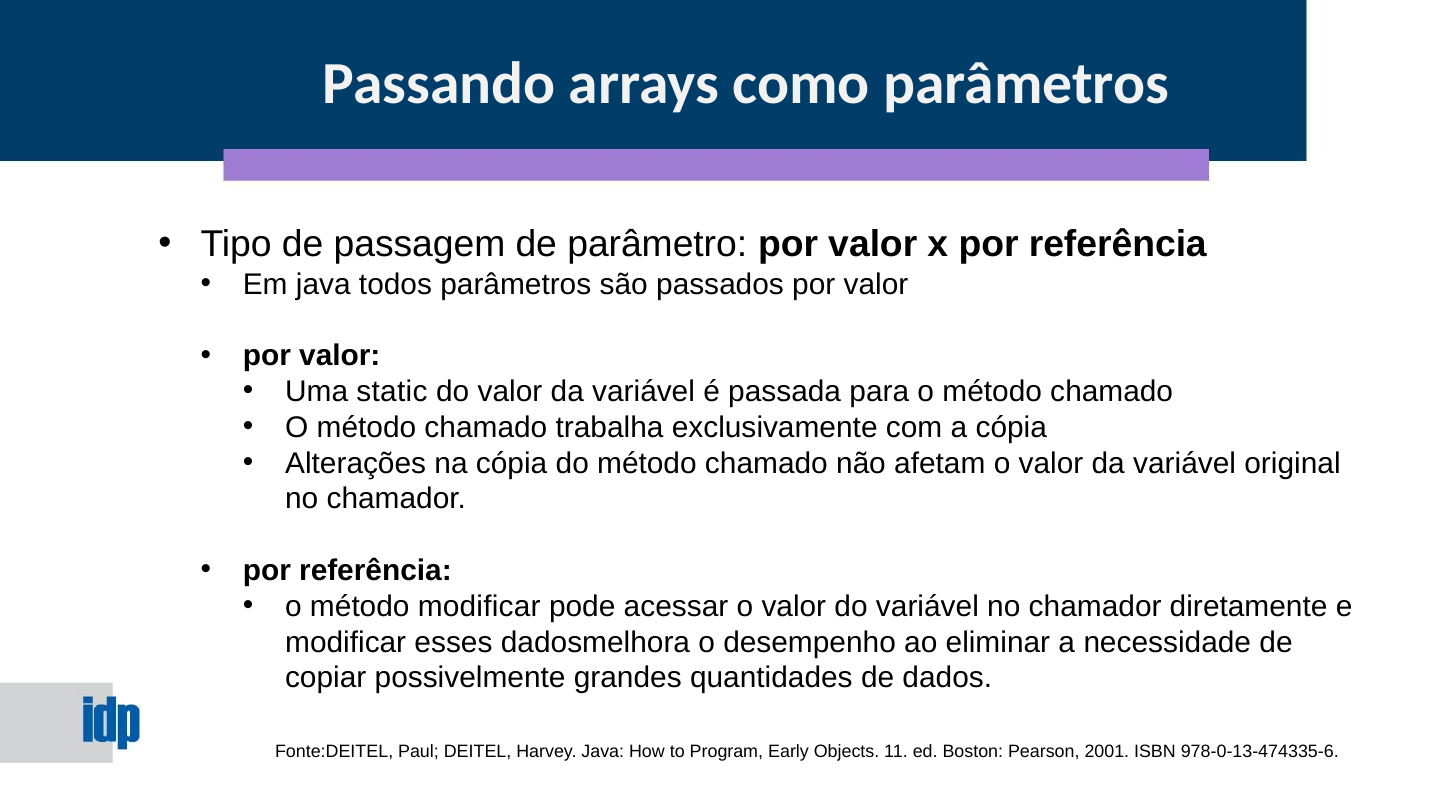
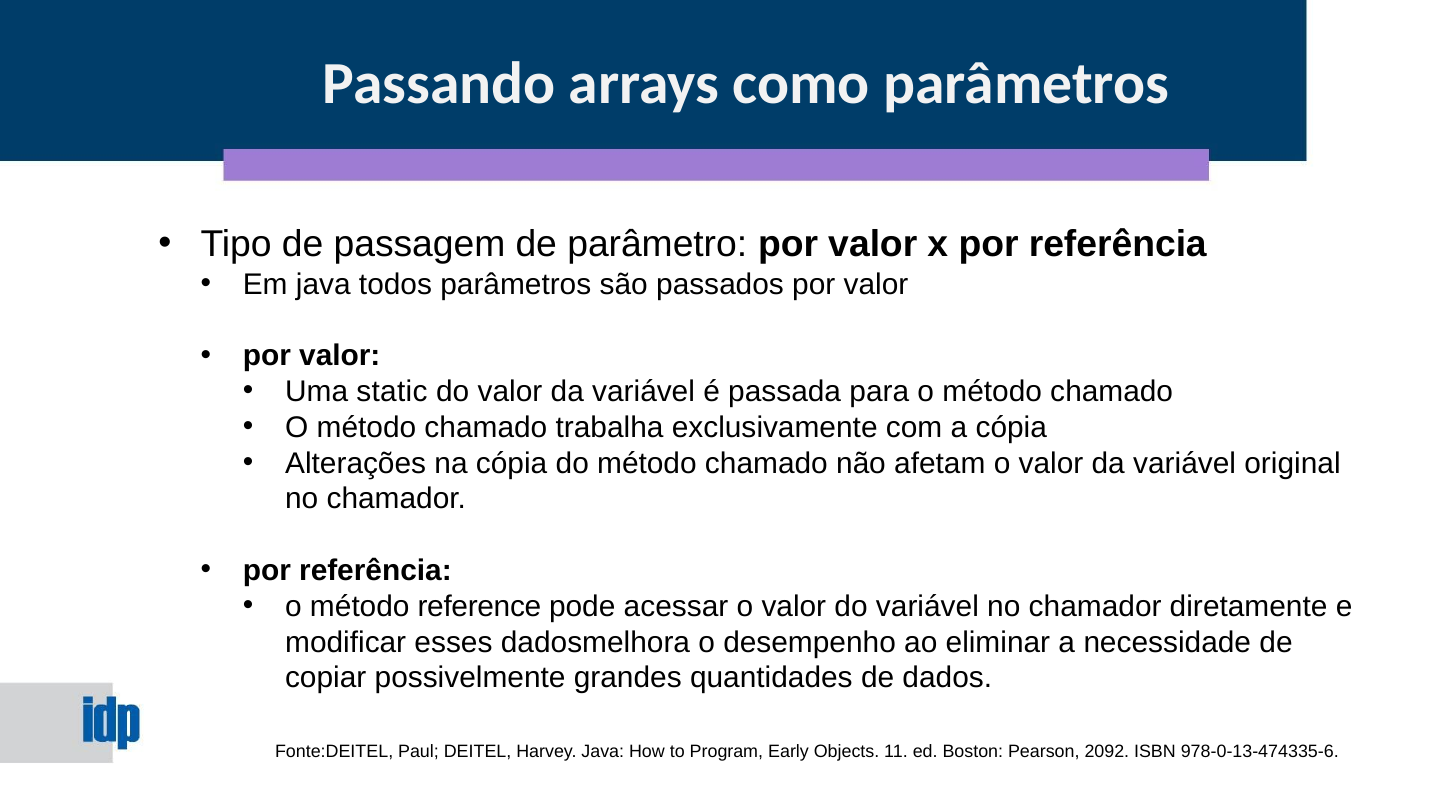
método modificar: modificar -> reference (479, 607)
2001: 2001 -> 2092 (1107, 752)
